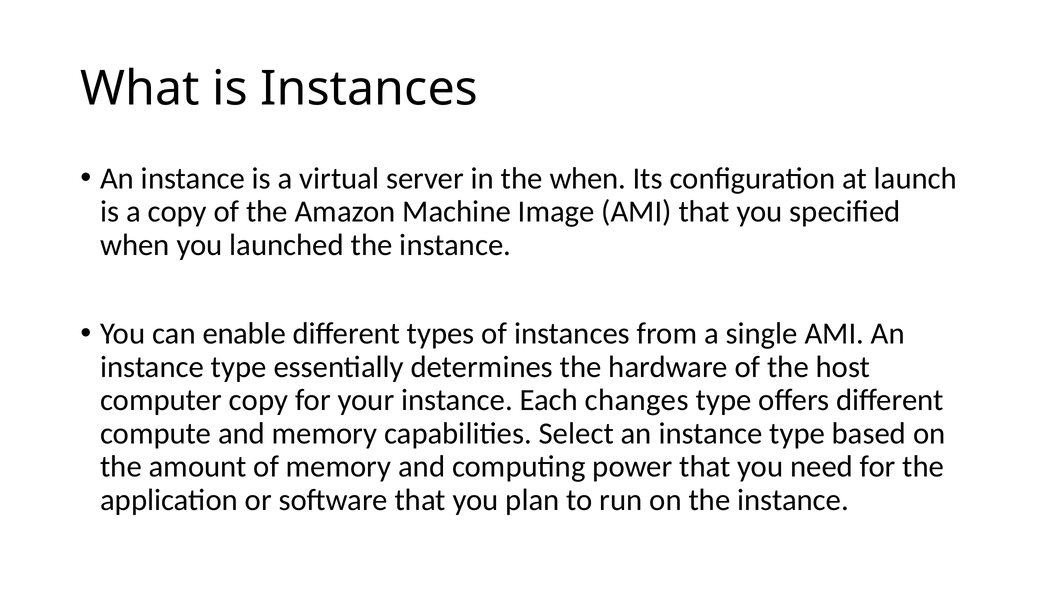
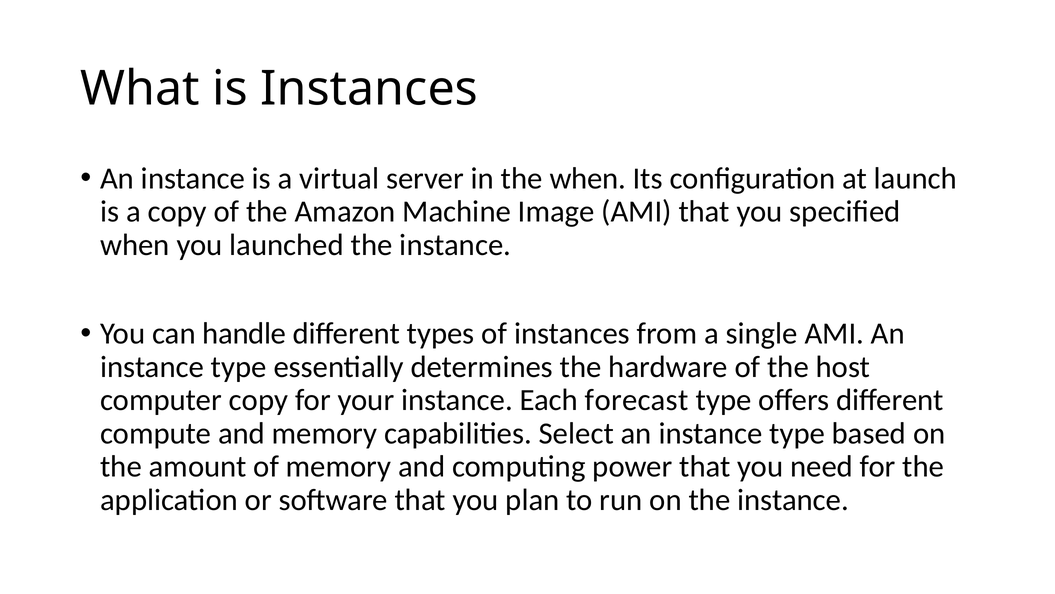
enable: enable -> handle (244, 333)
changes: changes -> forecast (637, 400)
